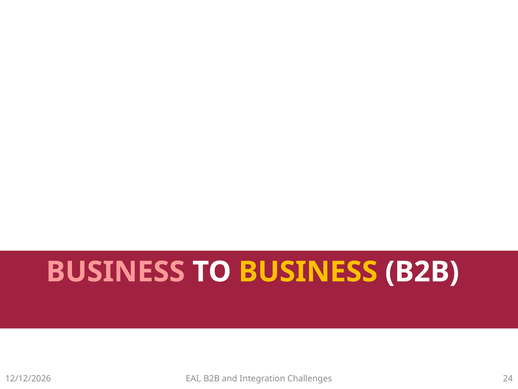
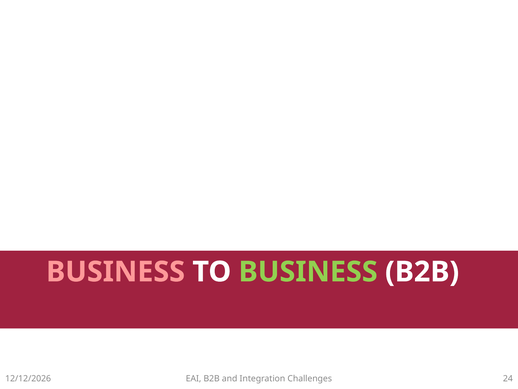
BUSINESS colour: yellow -> light green (308, 272)
